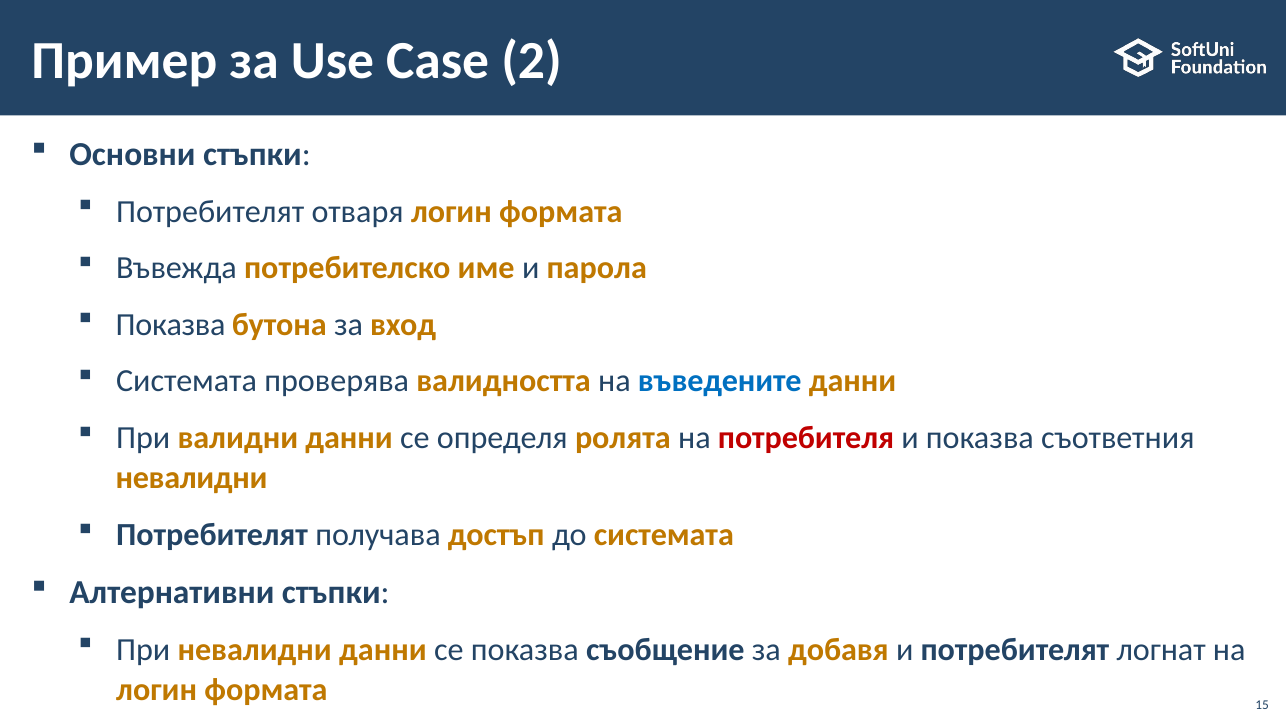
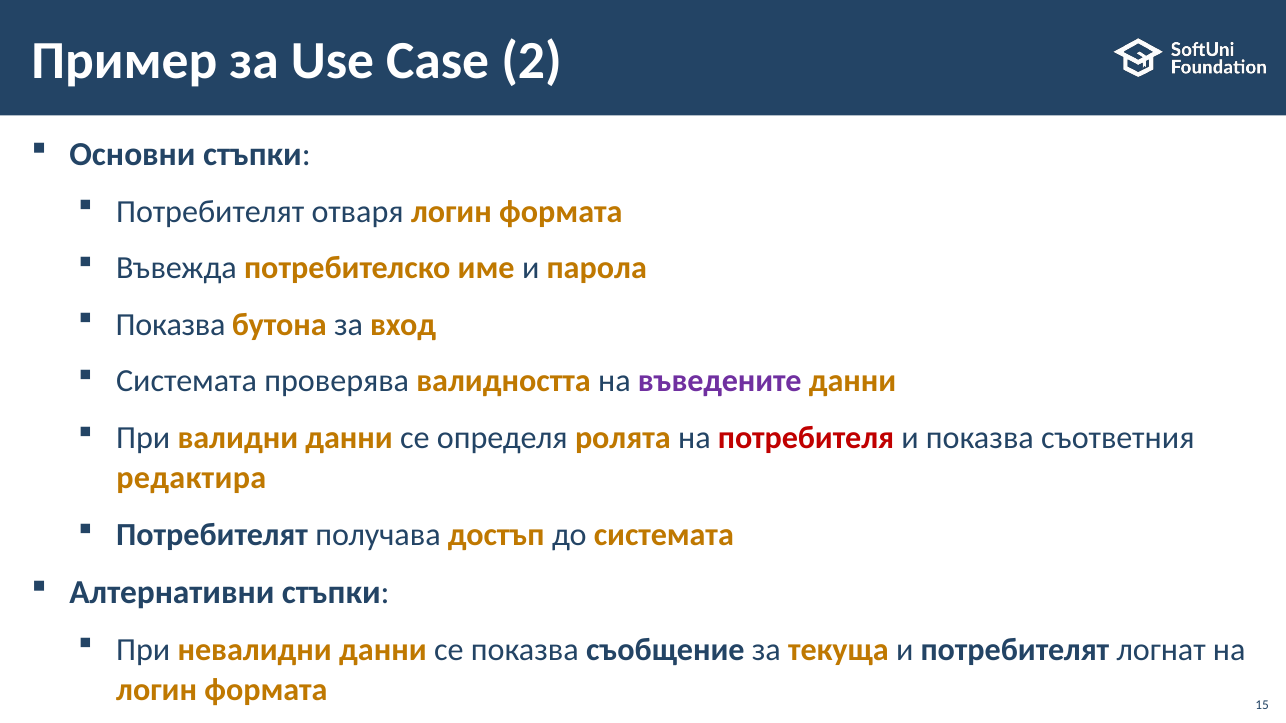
въведените colour: blue -> purple (720, 381)
невалидни: невалидни -> редактира (191, 478)
добавя: добавя -> текуща (838, 650)
